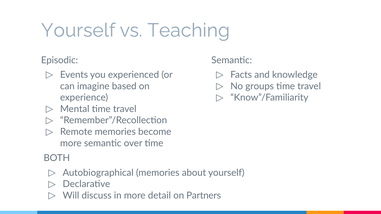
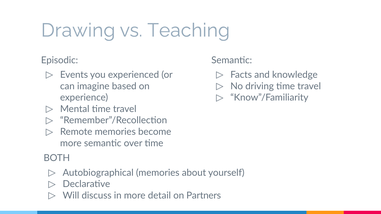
Yourself: Yourself -> Drawing (78, 30)
groups: groups -> driving (260, 86)
